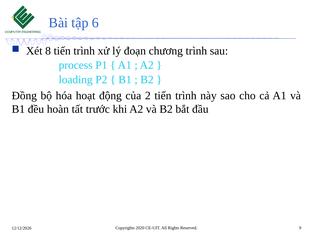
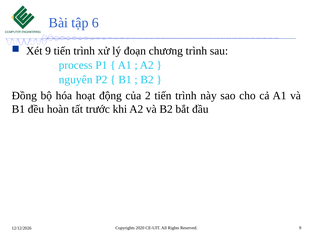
Xét 8: 8 -> 9 (48, 51)
loading: loading -> nguyên (76, 80)
